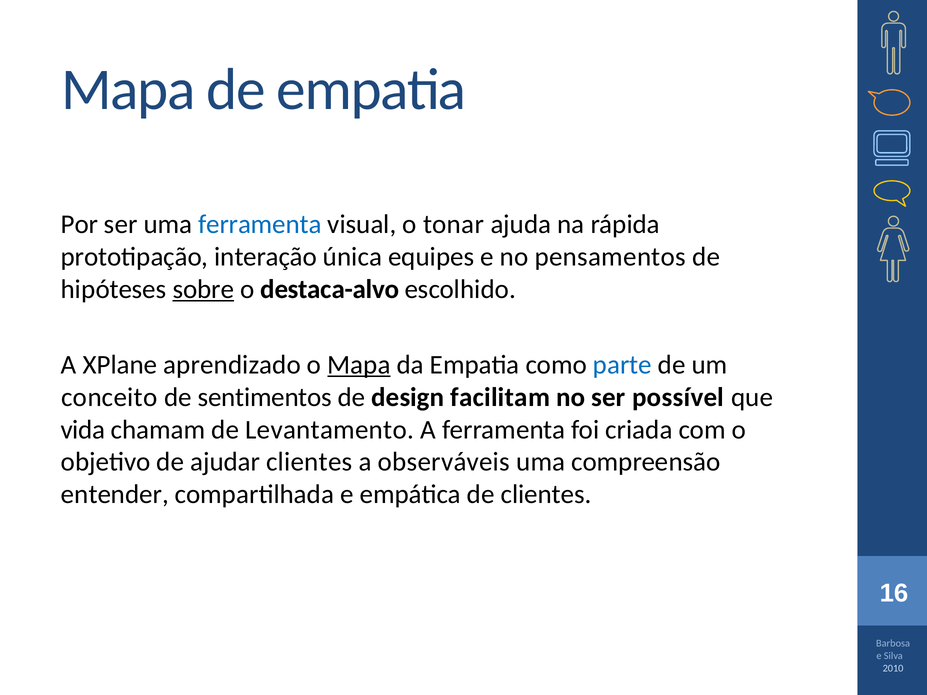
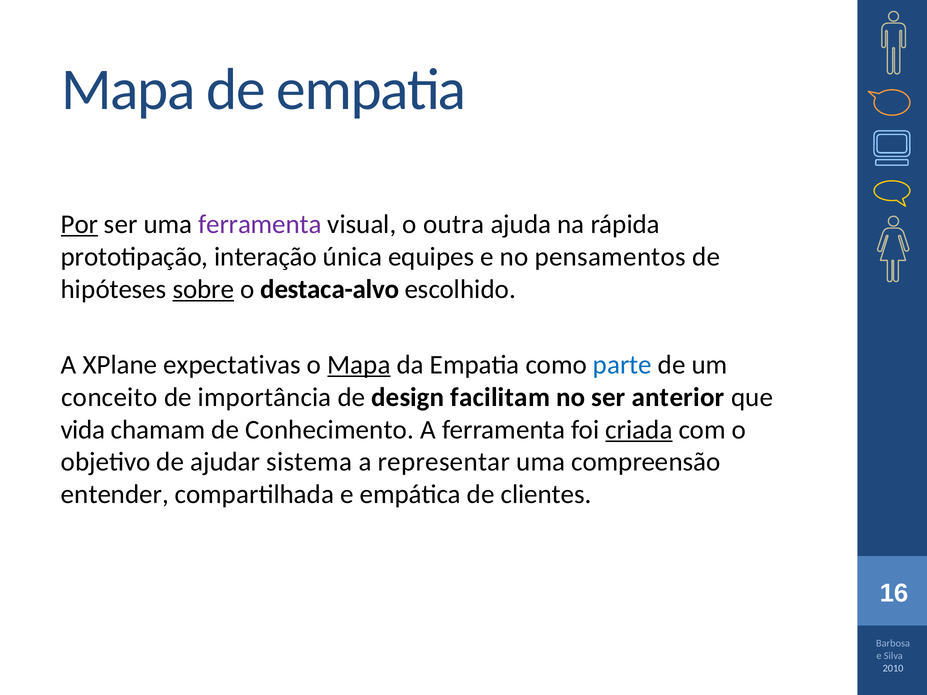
Por underline: none -> present (80, 224)
ferramenta colour: blue -> purple (260, 224)
tonar: tonar -> outra (454, 224)
aprendizado: aprendizado -> expectativas (232, 365)
sentimentos: sentimentos -> importância (265, 397)
possível: possível -> anterior (678, 397)
Levantamento: Levantamento -> Conhecimento (330, 430)
criada underline: none -> present (639, 430)
ajudar clientes: clientes -> sistema (309, 462)
observáveis: observáveis -> representar (444, 462)
